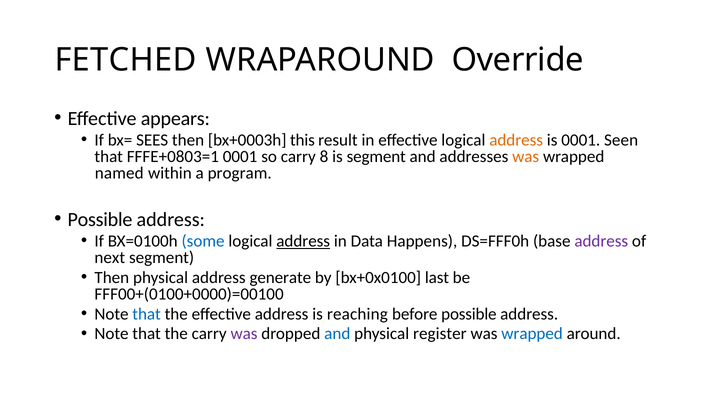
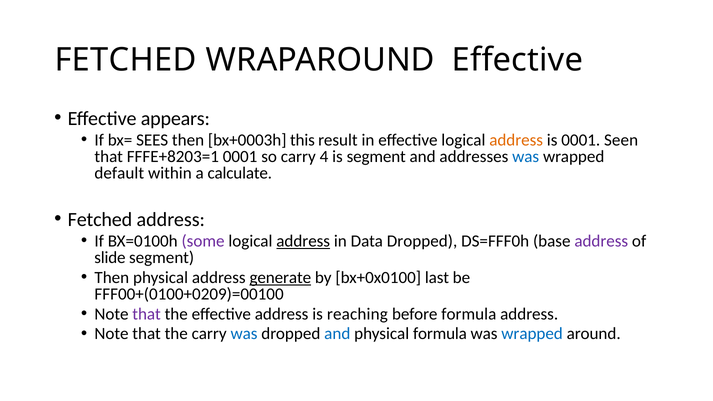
WRAPAROUND Override: Override -> Effective (517, 60)
FFFE+0803=1: FFFE+0803=1 -> FFFE+8203=1 (173, 157)
8: 8 -> 4 (324, 157)
was colour: orange -> blue (526, 157)
named: named -> default (119, 173)
program: program -> calculate (240, 173)
Possible: Possible -> Fetched (100, 219)
some colour: blue -> purple (203, 241)
Data Happens: Happens -> Dropped (422, 241)
next: next -> slide (110, 258)
generate underline: none -> present (280, 277)
FFF00+(0100+0000)=00100: FFF00+(0100+0000)=00100 -> FFF00+(0100+0209)=00100 (189, 294)
that colour: blue -> purple (147, 314)
before possible: possible -> formula (469, 314)
was colour: purple -> blue (244, 334)
physical register: register -> formula (440, 334)
